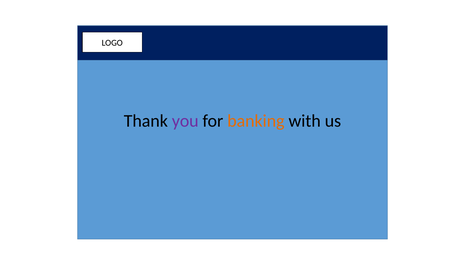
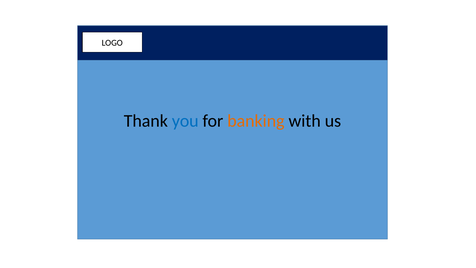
you colour: purple -> blue (185, 121)
